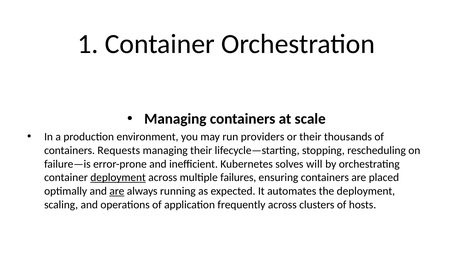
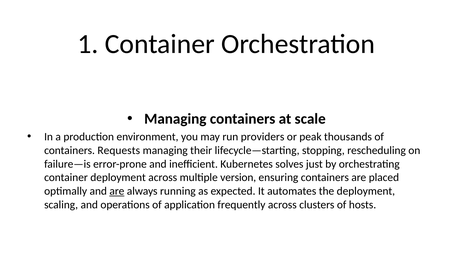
or their: their -> peak (310, 137)
will: will -> just (314, 164)
deployment underline: present -> none (118, 177)
failures: failures -> version (238, 177)
